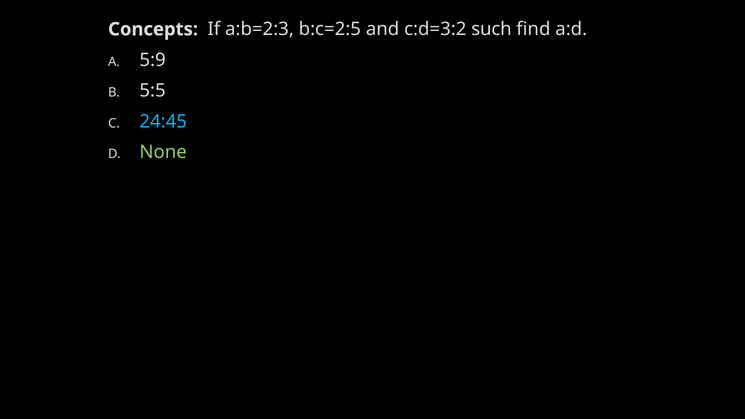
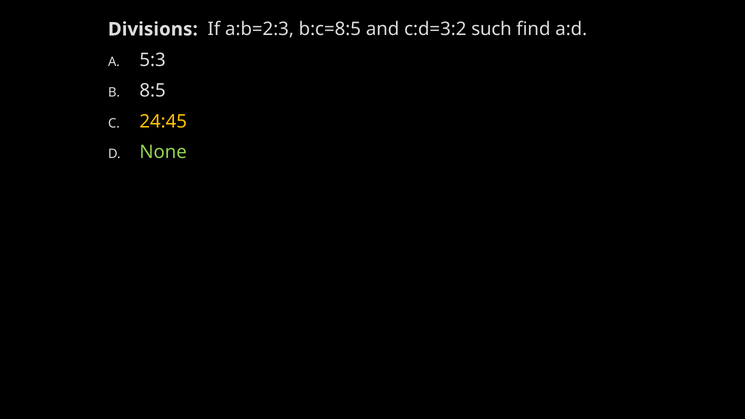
Concepts: Concepts -> Divisions (153, 29)
b:c=2:5: b:c=2:5 -> b:c=8:5 (330, 29)
5:9: 5:9 -> 5:3 (153, 60)
5:5: 5:5 -> 8:5 (153, 91)
24:45 colour: light blue -> yellow (163, 121)
